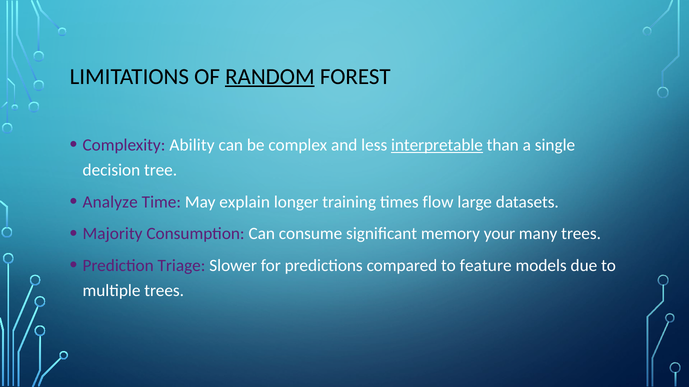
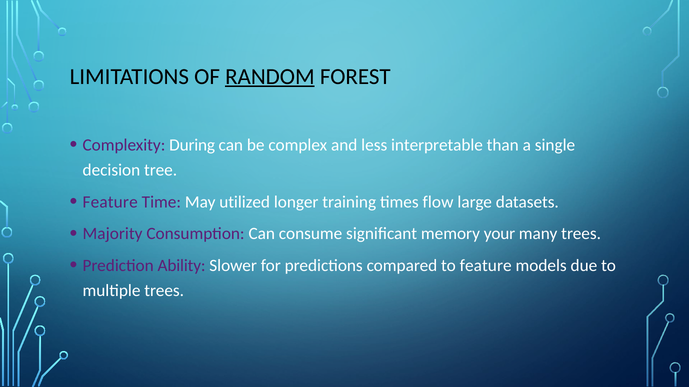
Ability: Ability -> During (192, 145)
interpretable underline: present -> none (437, 145)
Analyze: Analyze -> Feature (110, 202)
explain: explain -> utilized (245, 202)
Triage: Triage -> Ability (182, 266)
